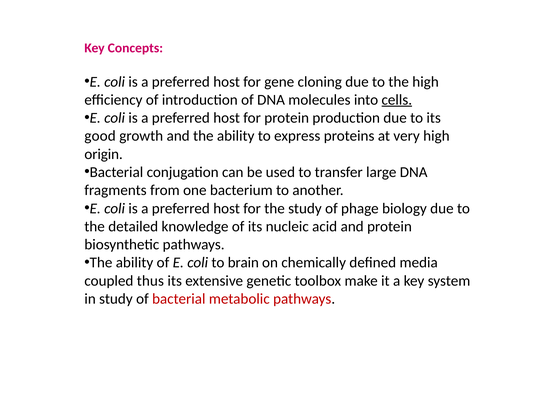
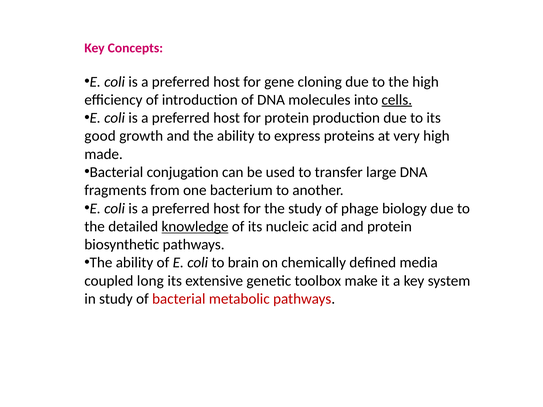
origin: origin -> made (104, 154)
knowledge underline: none -> present (195, 227)
thus: thus -> long (150, 281)
